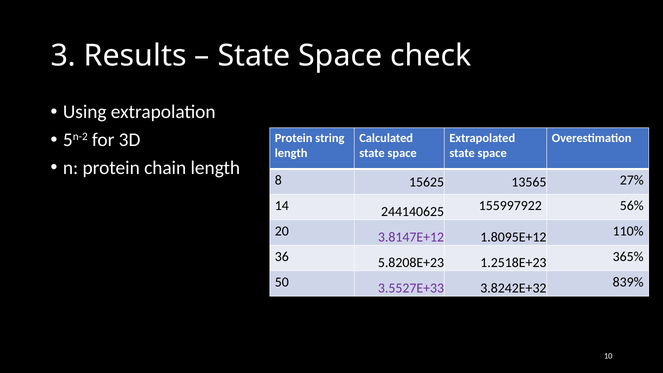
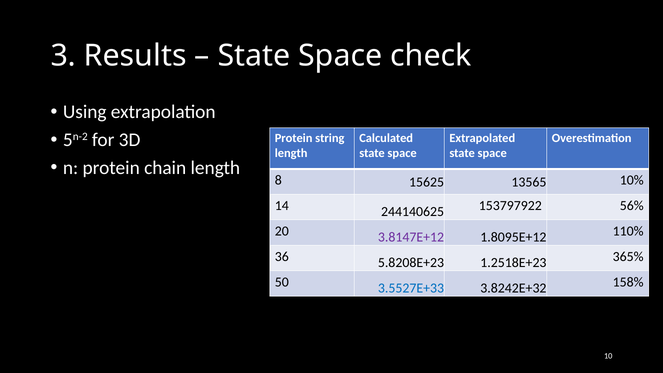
27%: 27% -> 10% (632, 180)
155997922: 155997922 -> 153797922 (510, 205)
3.5527E+33 colour: purple -> blue (411, 288)
839%: 839% -> 158% (628, 282)
